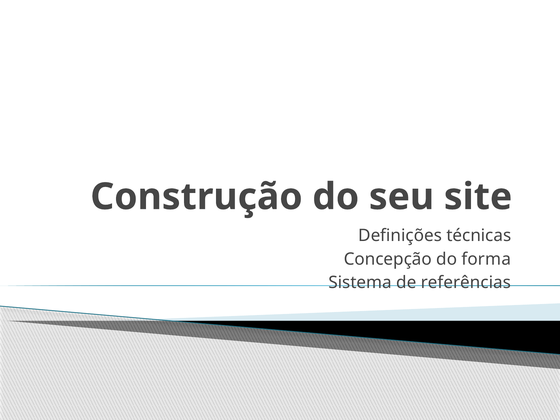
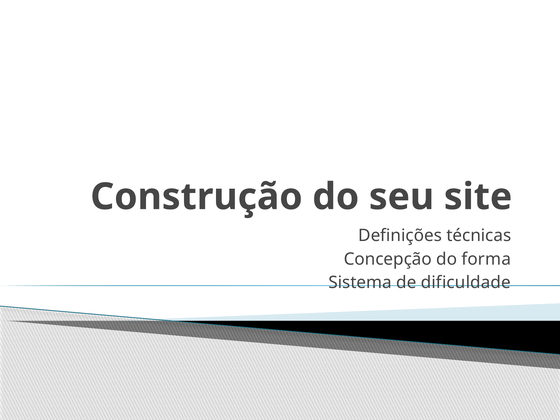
referências: referências -> dificuldade (466, 283)
